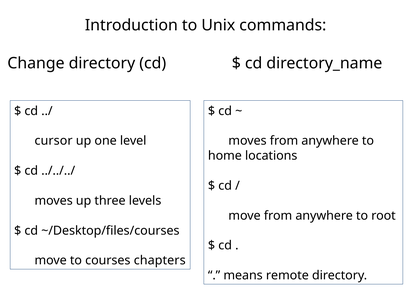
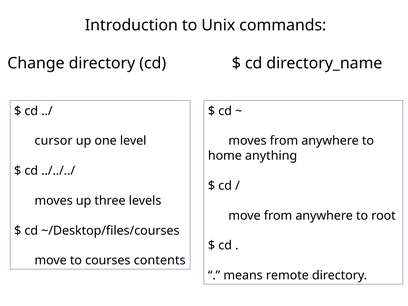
locations: locations -> anything (271, 156)
chapters: chapters -> contents (160, 260)
